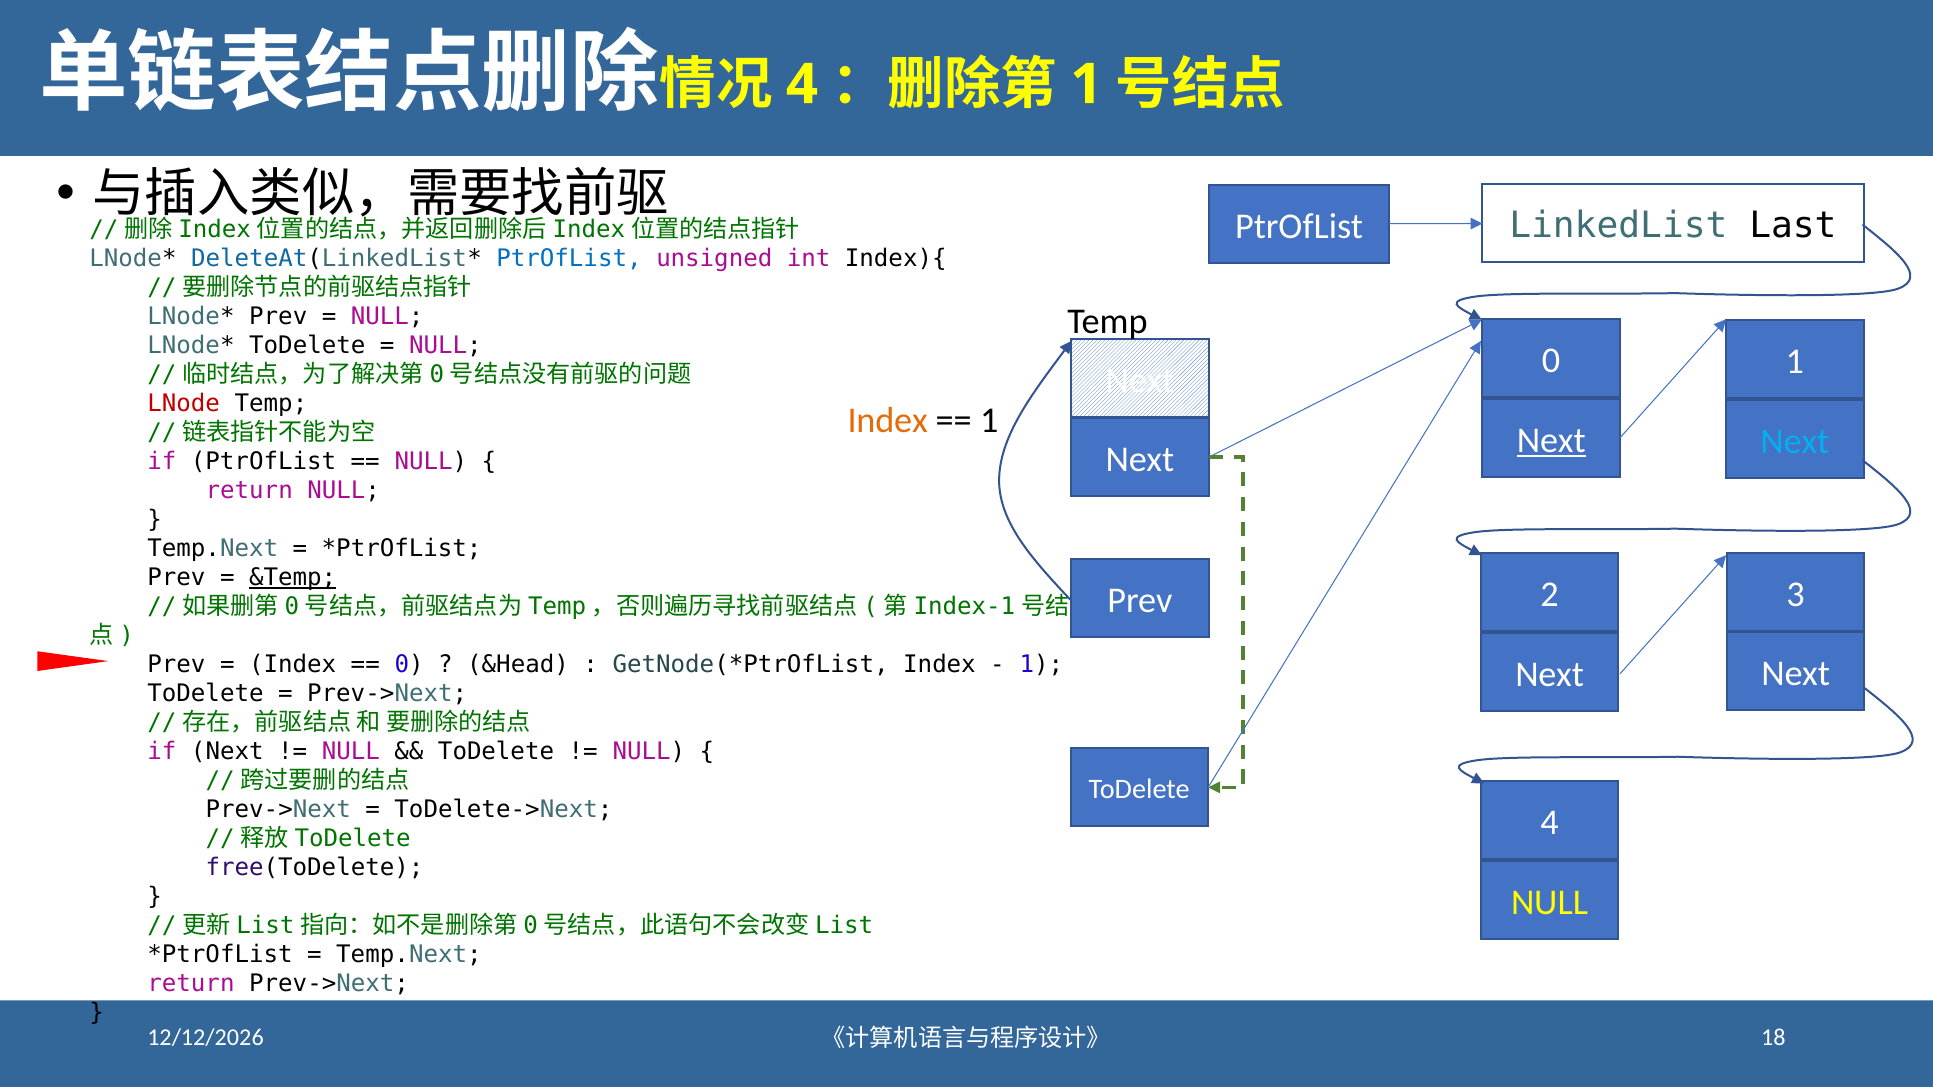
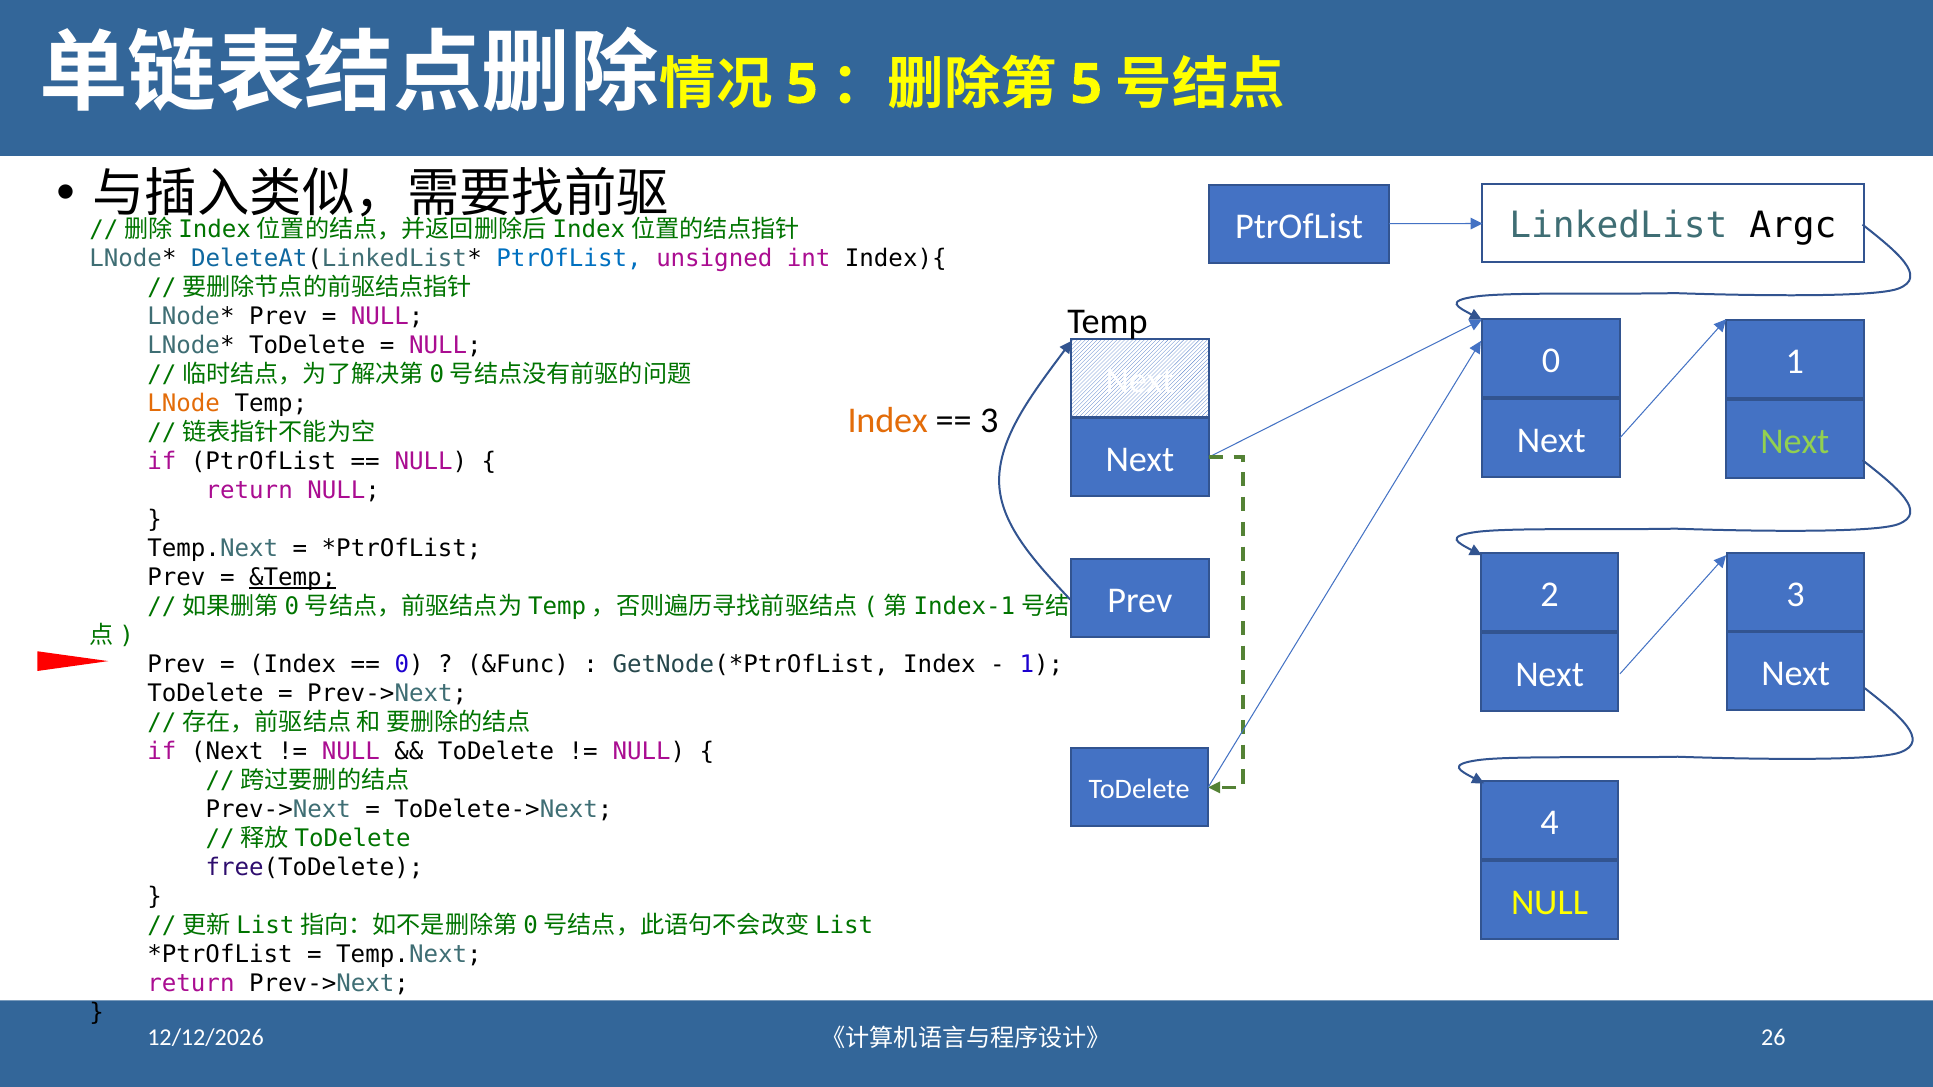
4: 4 -> 5 (802, 84)
1: 1 -> 5 (1086, 84)
Last: Last -> Argc (1793, 226)
LNode colour: red -> orange (184, 404)
1: 1 -> 3 (989, 420)
Next underline: present -> none (1551, 440)
Next colour: light blue -> light green (1795, 441)
&Head: &Head -> &Func (518, 665)
18: 18 -> 26 (1773, 1038)
